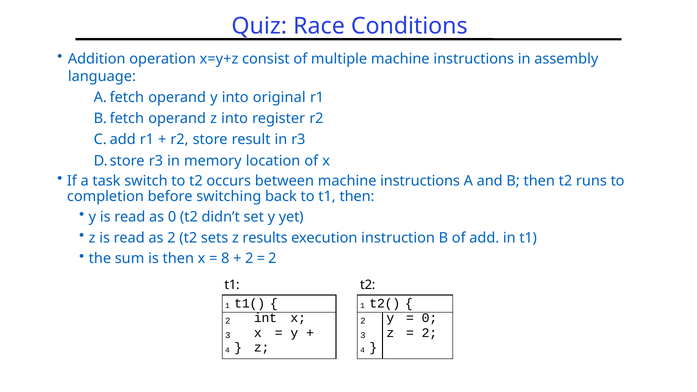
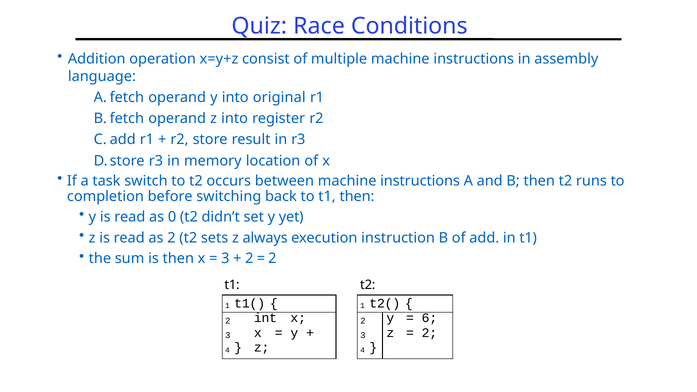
results: results -> always (265, 238)
8: 8 -> 3 (225, 259)
0: 0 -> 6 (429, 318)
